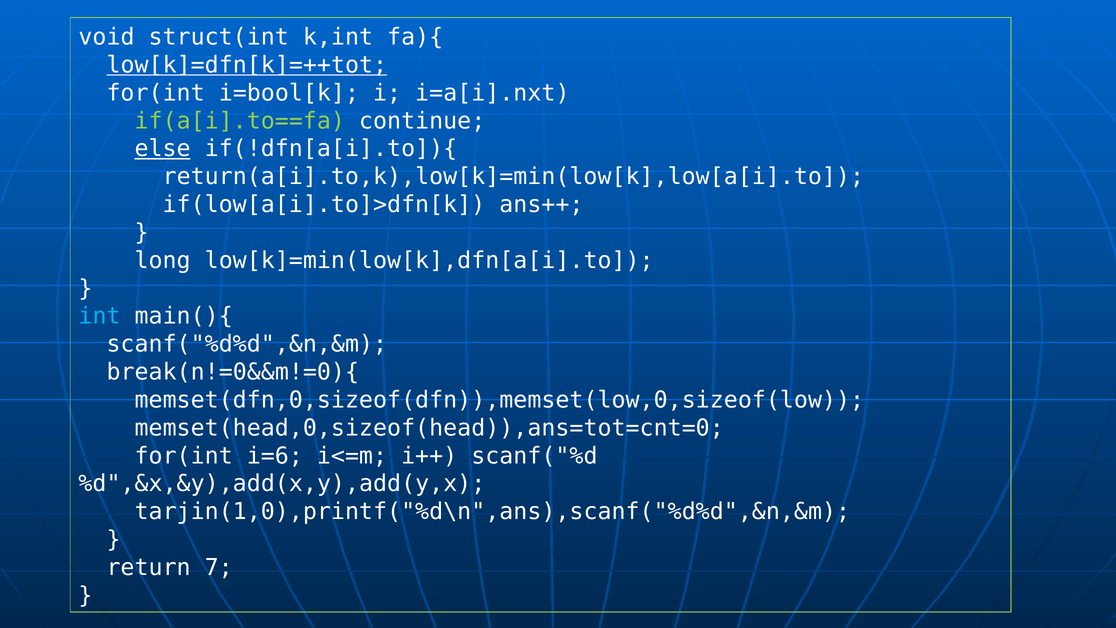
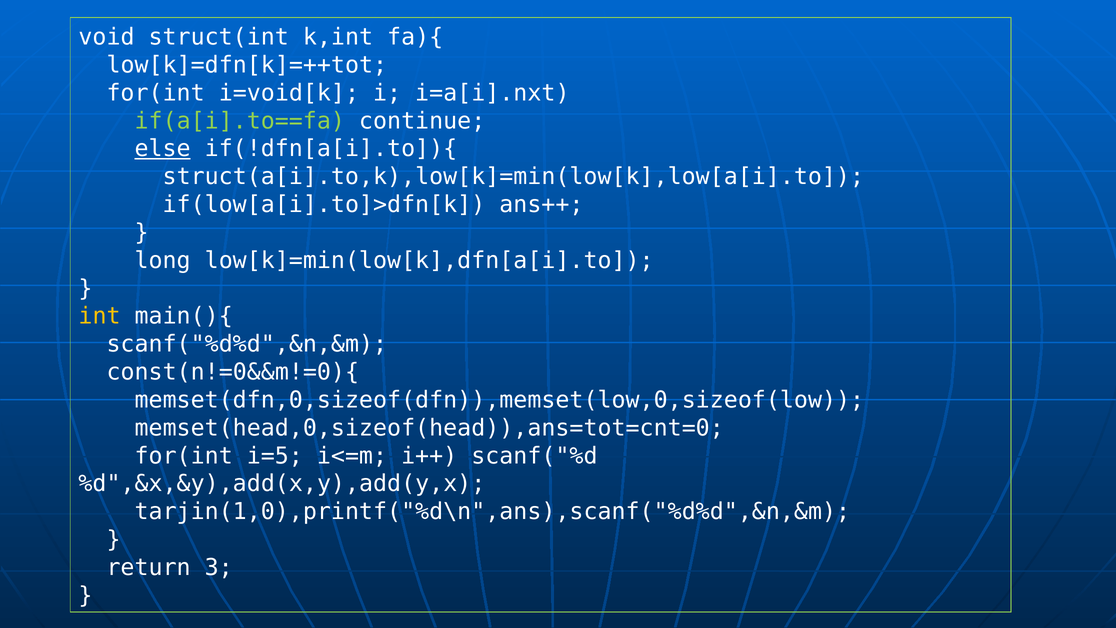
low[k]=dfn[k]=++tot underline: present -> none (247, 65)
i=bool[k: i=bool[k -> i=void[k (289, 93)
return(a[i].to,k),low[k]=min(low[k],low[a[i].to: return(a[i].to,k),low[k]=min(low[k],low[a[i].to -> struct(a[i].to,k),low[k]=min(low[k],low[a[i].to (513, 177)
int colour: light blue -> yellow (100, 316)
break(n!=0&&m!=0){: break(n!=0&&m!=0){ -> const(n!=0&&m!=0){ (233, 372)
i=6: i=6 -> i=5 (275, 456)
7: 7 -> 3 (219, 567)
